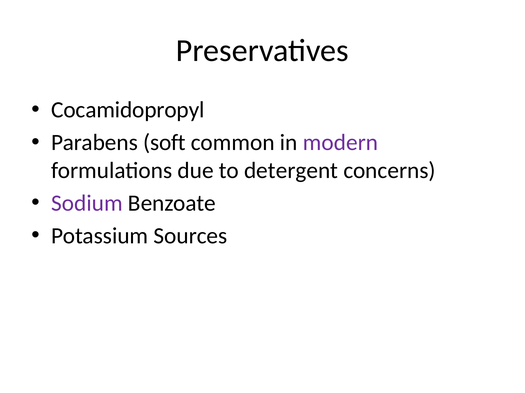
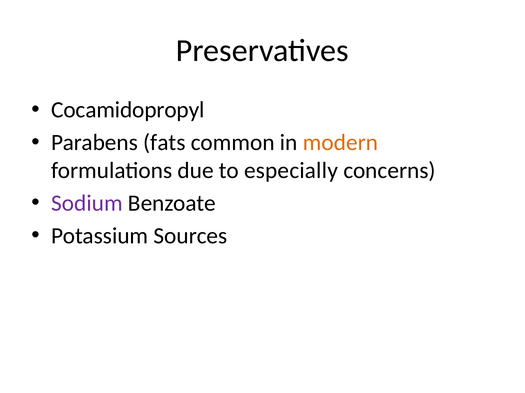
soft: soft -> fats (164, 143)
modern colour: purple -> orange (340, 143)
detergent: detergent -> especially (291, 171)
